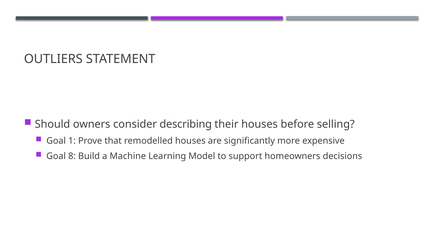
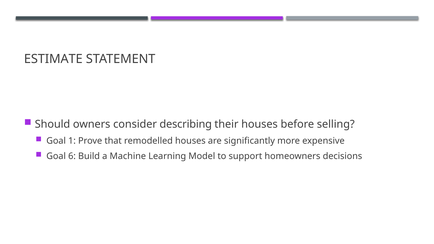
OUTLIERS: OUTLIERS -> ESTIMATE (53, 59)
8: 8 -> 6 (72, 156)
